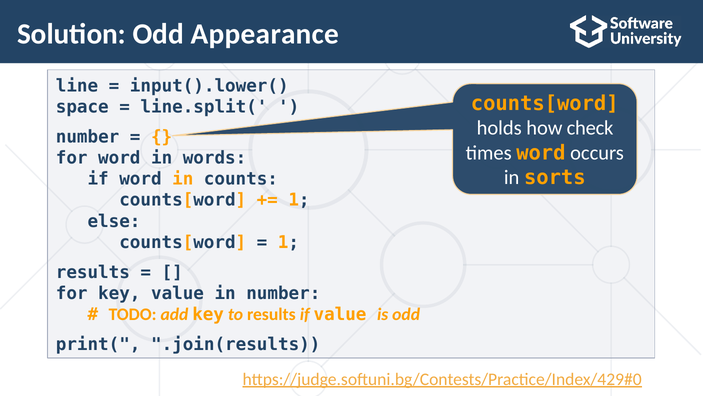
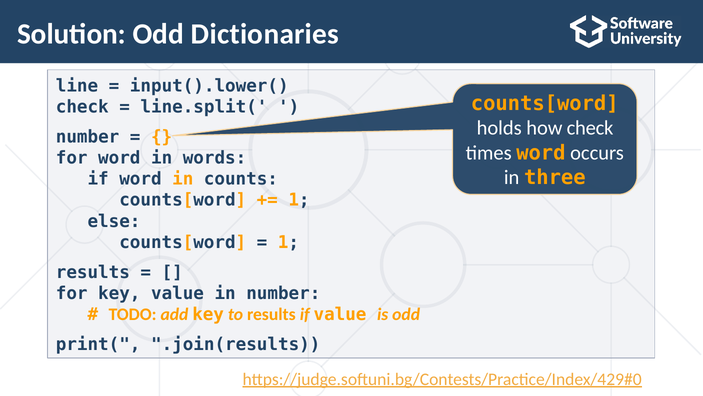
Appearance: Appearance -> Dictionaries (265, 34)
space: space -> check (82, 107)
sorts: sorts -> three (555, 177)
